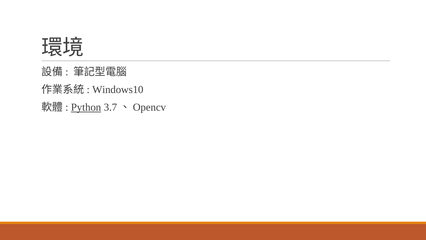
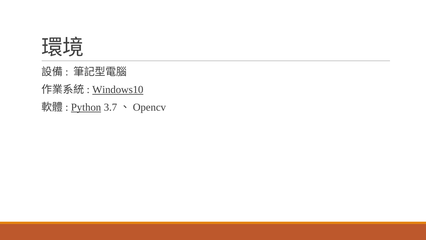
Windows10 underline: none -> present (118, 89)
